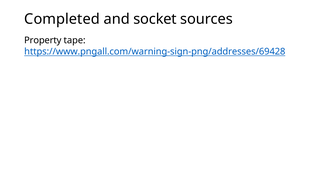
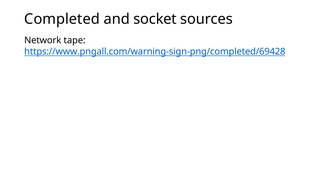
Property: Property -> Network (43, 40)
https://www.pngall.com/warning-sign-png/addresses/69428: https://www.pngall.com/warning-sign-png/addresses/69428 -> https://www.pngall.com/warning-sign-png/completed/69428 (155, 51)
